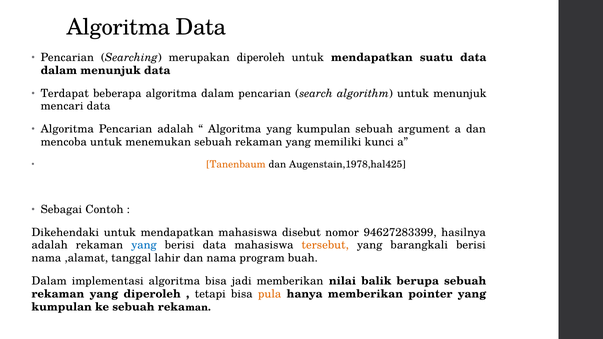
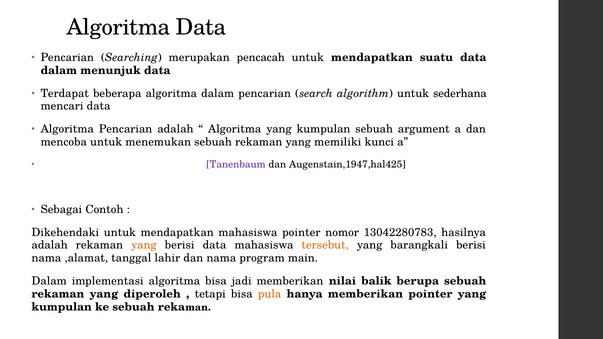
merupakan diperoleh: diperoleh -> pencacah (261, 58)
untuk menunjuk: menunjuk -> sederhana (460, 93)
Tanenbaum colour: orange -> purple (236, 164)
Augenstain,1978,hal425: Augenstain,1978,hal425 -> Augenstain,1947,hal425 (347, 164)
mahasiswa disebut: disebut -> pointer (301, 233)
94627283399: 94627283399 -> 13042280783 (400, 233)
yang colour: blue -> orange (144, 245)
buah: buah -> main (303, 258)
